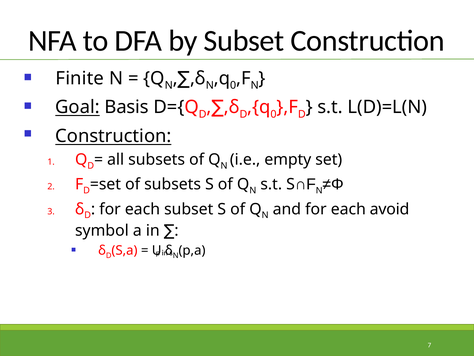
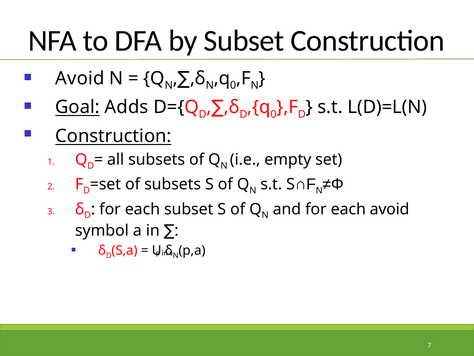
Finite: Finite -> Avoid (80, 78)
Basis: Basis -> Adds (127, 107)
